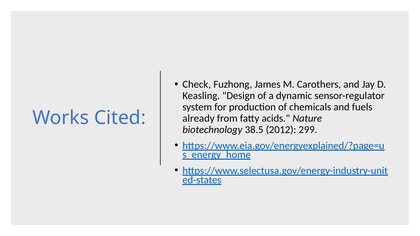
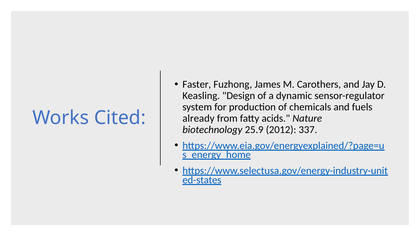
Check: Check -> Faster (197, 85)
38.5: 38.5 -> 25.9 (254, 130)
299: 299 -> 337 (308, 130)
